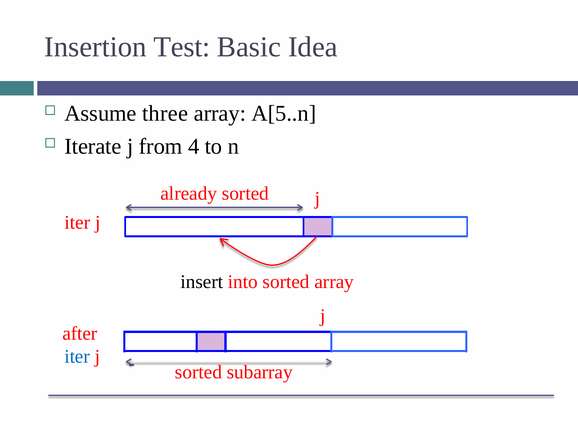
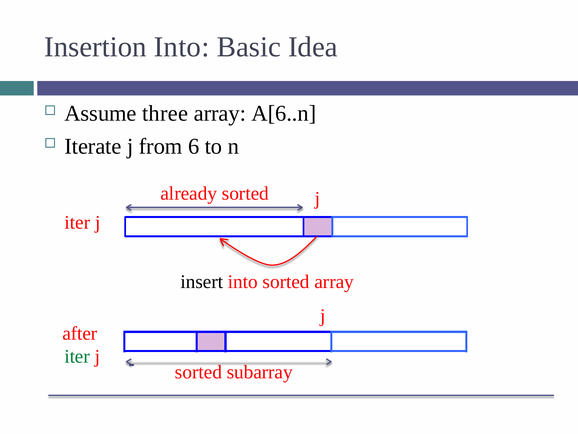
Insertion Test: Test -> Into (182, 47)
A[5..n: A[5..n -> A[6..n (284, 113)
4: 4 -> 6 (194, 146)
iter colour: blue -> green (77, 356)
